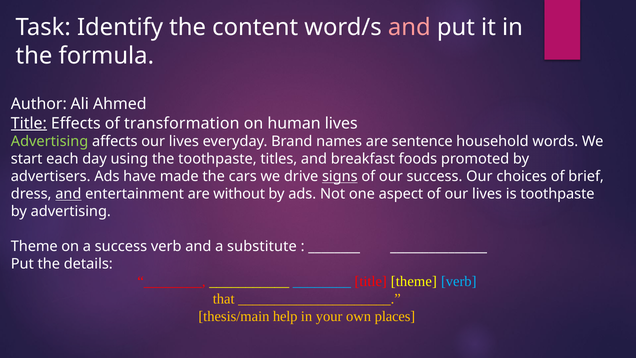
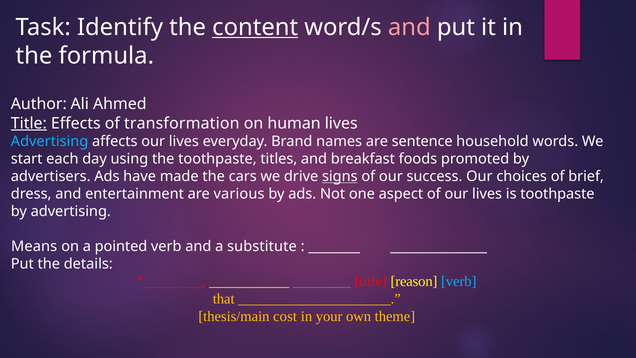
content underline: none -> present (255, 27)
Advertising colour: light green -> light blue (50, 141)
and underline: present -> none (68, 194)
without: without -> various (239, 194)
Theme: Theme -> Means (34, 246)
a success: success -> pointed (121, 246)
title theme: theme -> reason (414, 281)
help: help -> cost (285, 316)
places: places -> theme (395, 316)
